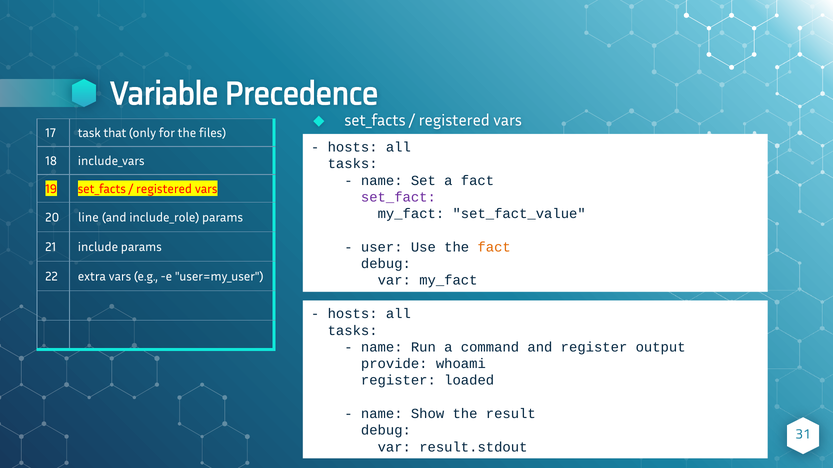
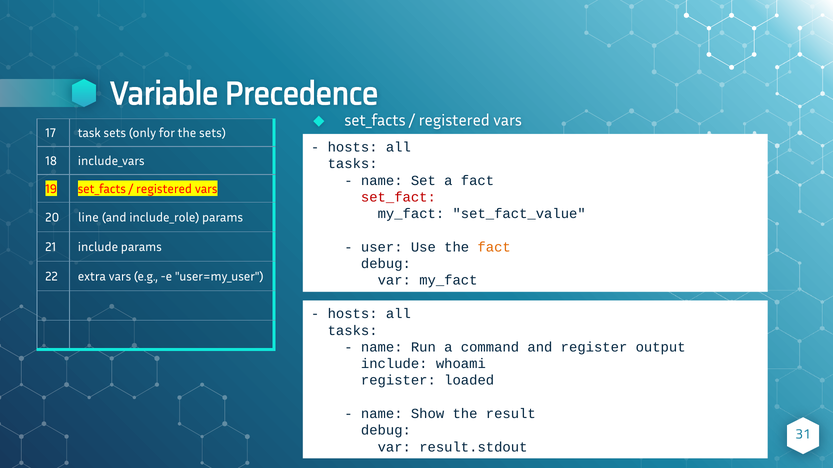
task that: that -> sets (115, 133)
the files: files -> sets (213, 133)
set_fact colour: purple -> red (398, 197)
provide: provide -> include (394, 364)
